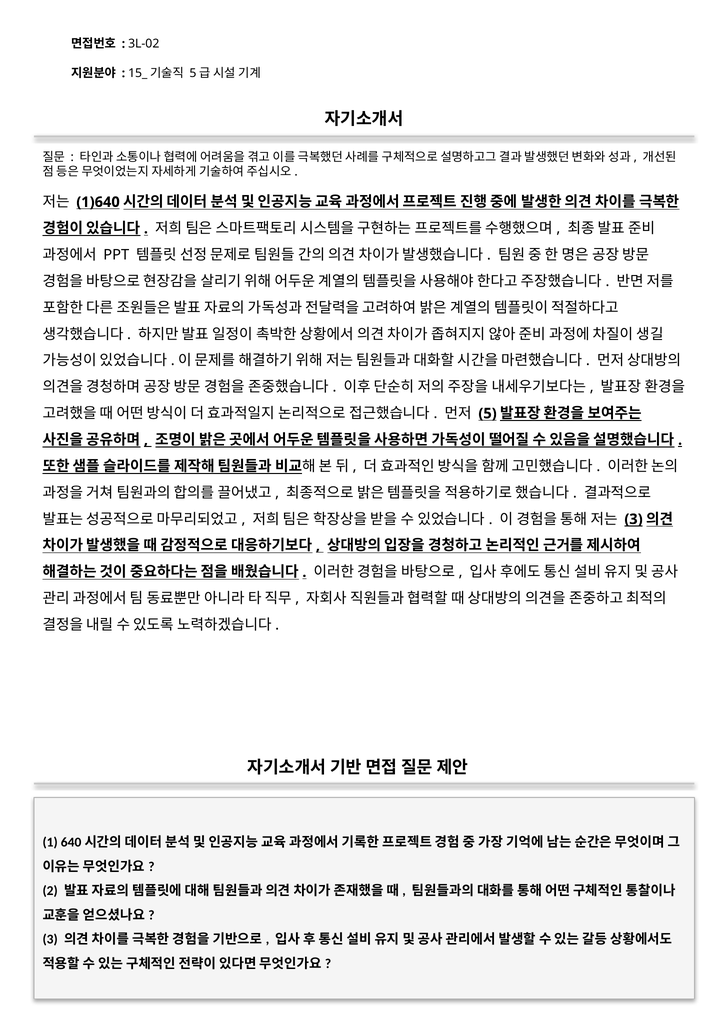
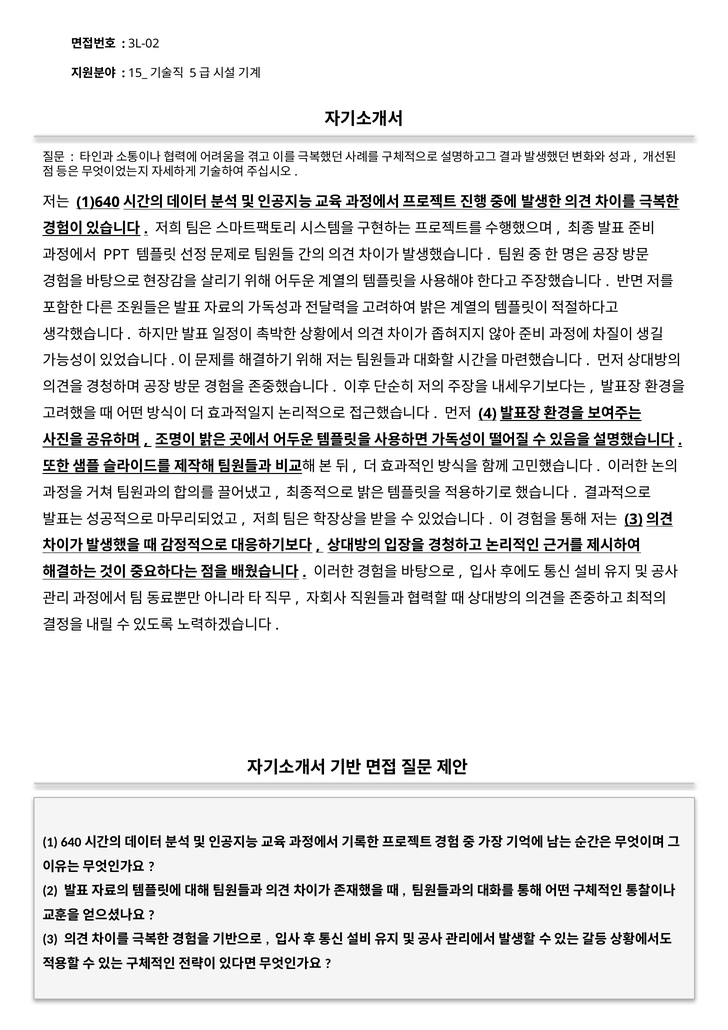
5: 5 -> 4 (488, 413)
